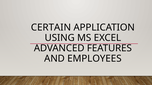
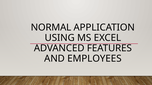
CERTAIN: CERTAIN -> NORMAL (51, 28)
